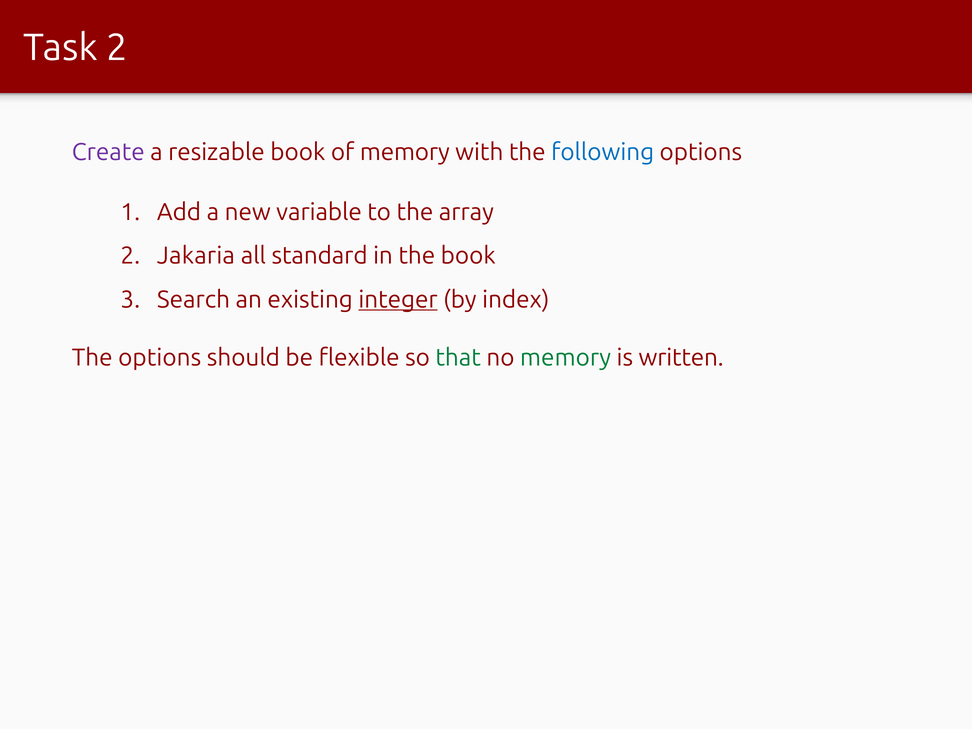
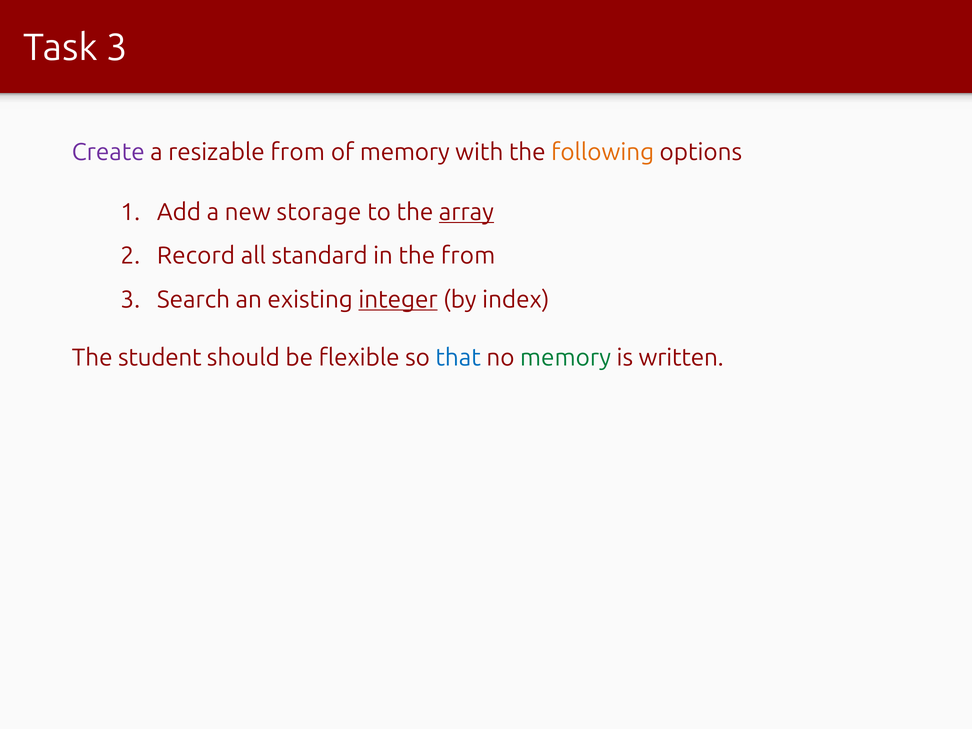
Task 2: 2 -> 3 (117, 48)
resizable book: book -> from (298, 152)
following colour: blue -> orange (603, 152)
variable: variable -> storage (319, 212)
array underline: none -> present (466, 212)
Jakaria: Jakaria -> Record (196, 256)
the book: book -> from (468, 256)
The options: options -> student (160, 358)
that colour: green -> blue (458, 358)
